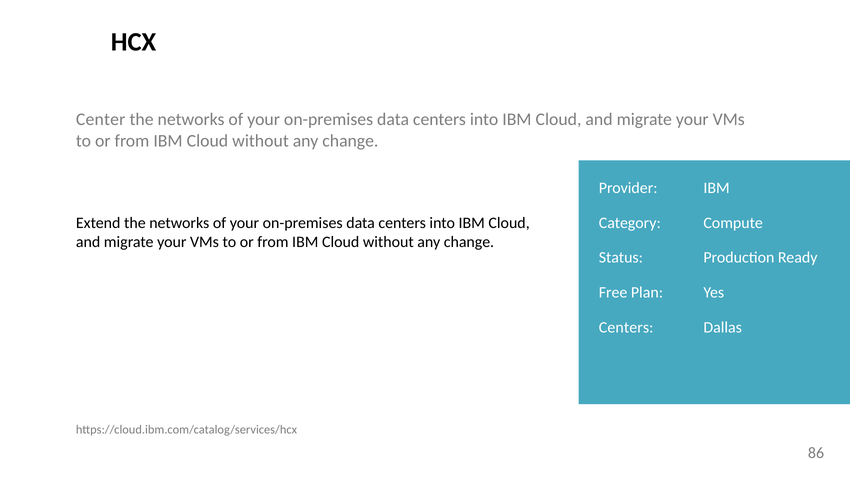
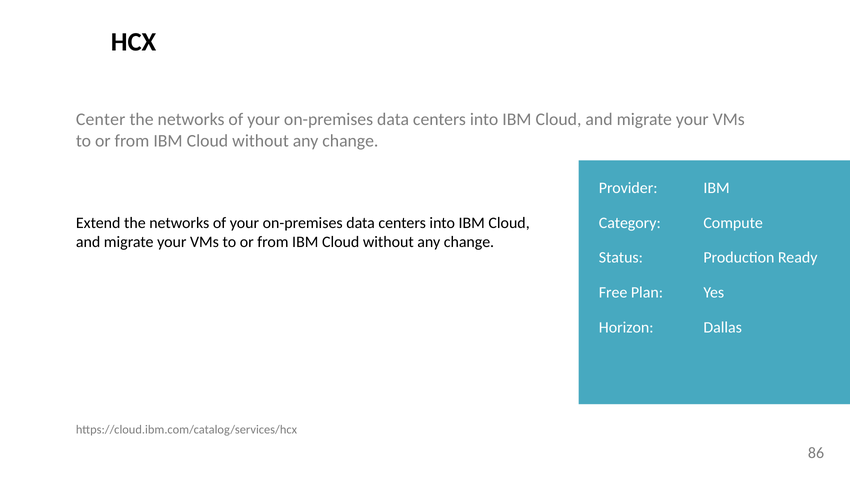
Centers: Centers -> Horizon (626, 328)
